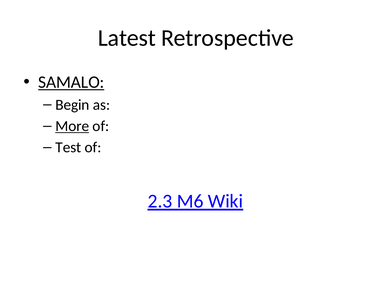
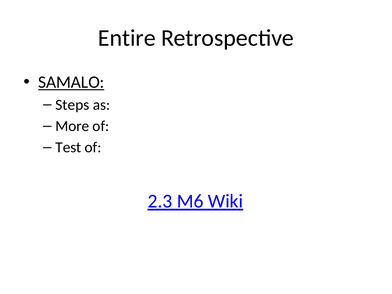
Latest: Latest -> Entire (127, 38)
Begin: Begin -> Steps (72, 105)
More underline: present -> none (72, 126)
